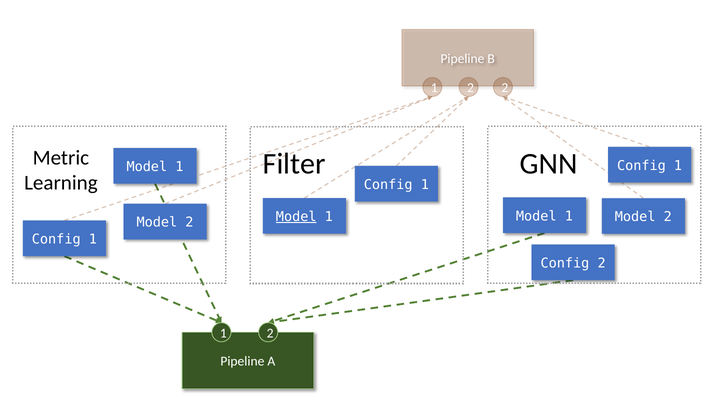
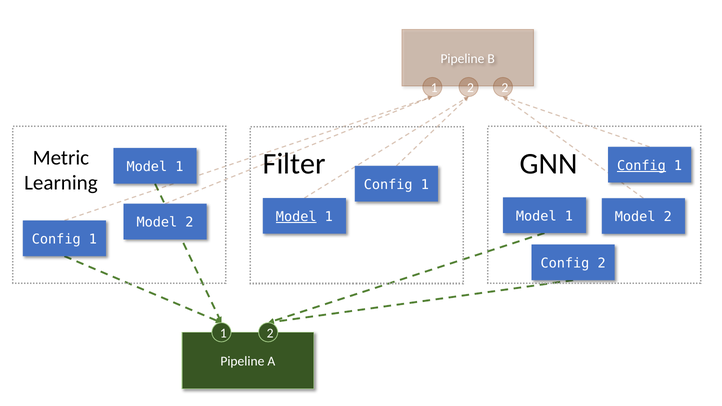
Config underline: none -> present (641, 166)
